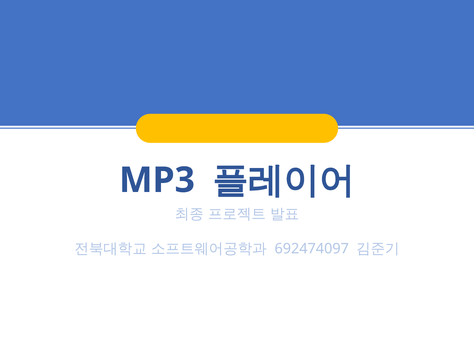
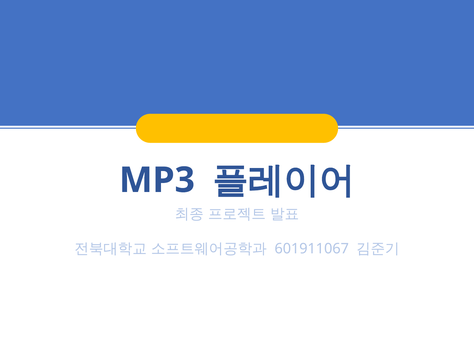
692474097: 692474097 -> 601911067 (312, 248)
